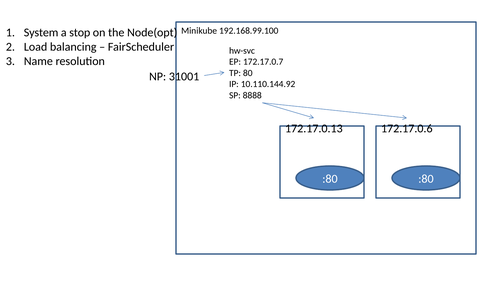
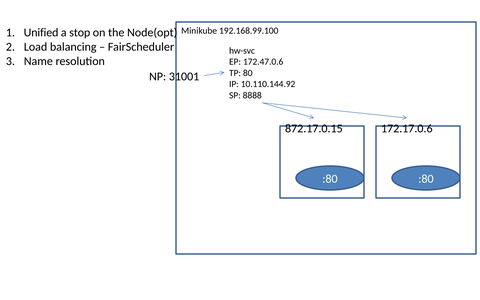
System: System -> Unified (41, 32)
172.17.0.7: 172.17.0.7 -> 172.47.0.6 (263, 62)
172.17.0.13: 172.17.0.13 -> 872.17.0.15 (314, 128)
